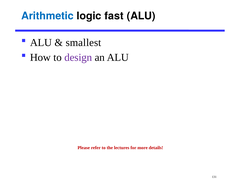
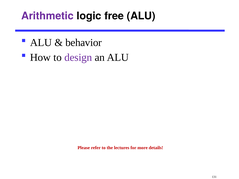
Arithmetic colour: blue -> purple (47, 16)
fast: fast -> free (114, 16)
smallest: smallest -> behavior (84, 43)
